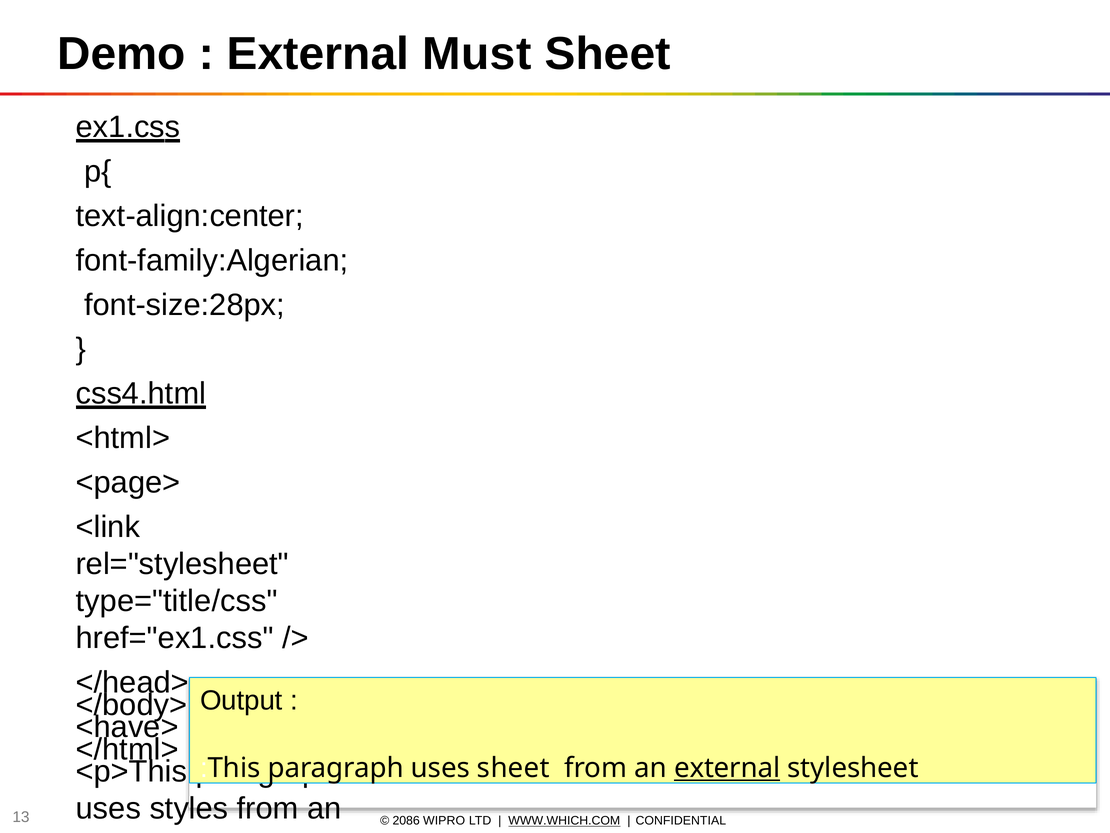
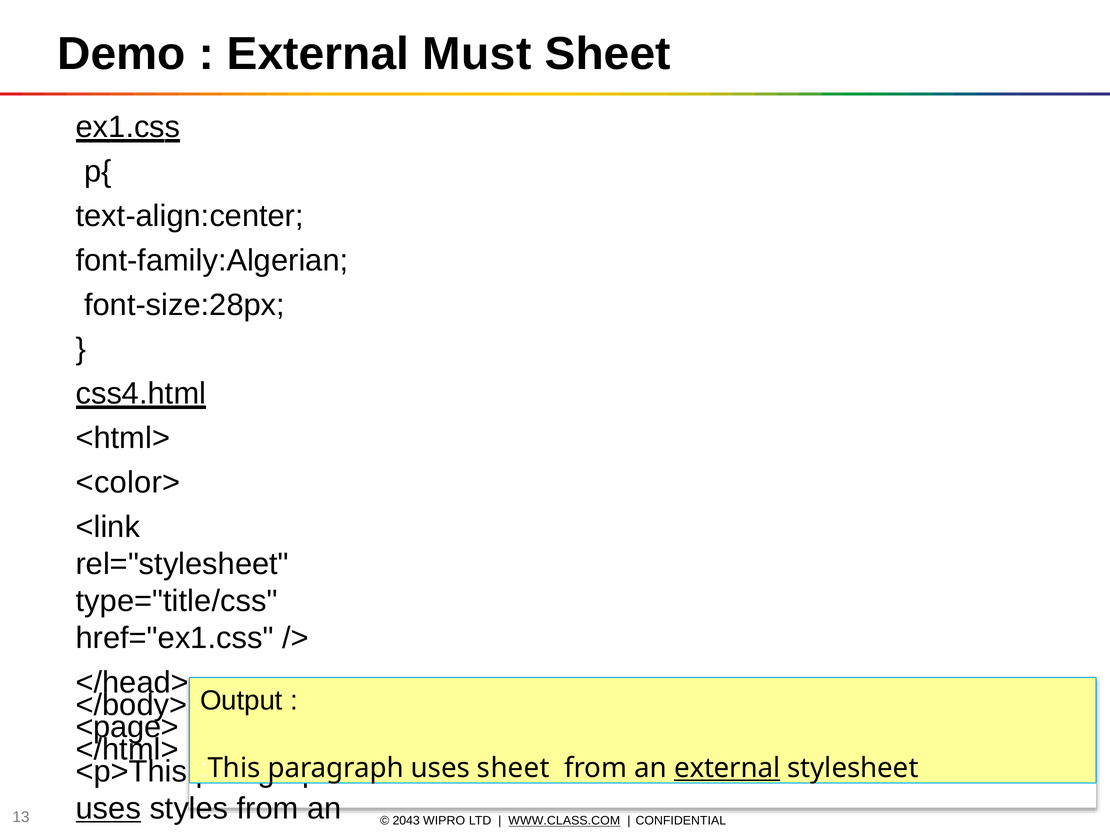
<page>: <page> -> <color> (128, 482)
<have>: <have> -> <page> (127, 727)
uses underline: none -> present (108, 808)
2086: 2086 -> 2043 (406, 820)
WWW.WHICH.COM: WWW.WHICH.COM -> WWW.CLASS.COM (564, 820)
